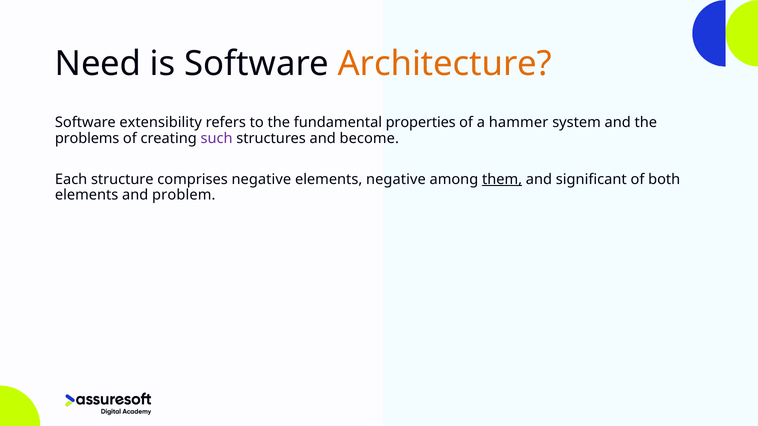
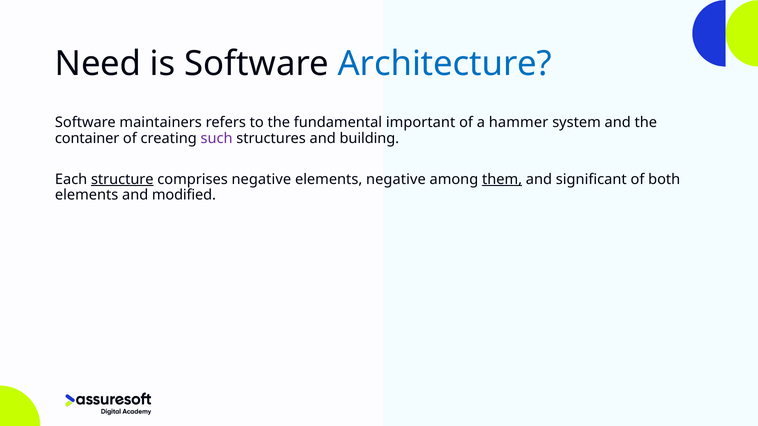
Architecture colour: orange -> blue (445, 64)
extensibility: extensibility -> maintainers (161, 123)
properties: properties -> important (421, 123)
problems: problems -> container (87, 138)
become: become -> building (369, 138)
structure underline: none -> present (122, 179)
problem: problem -> modified (184, 195)
